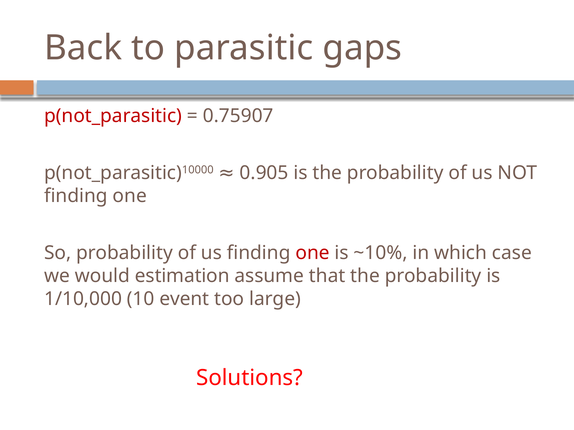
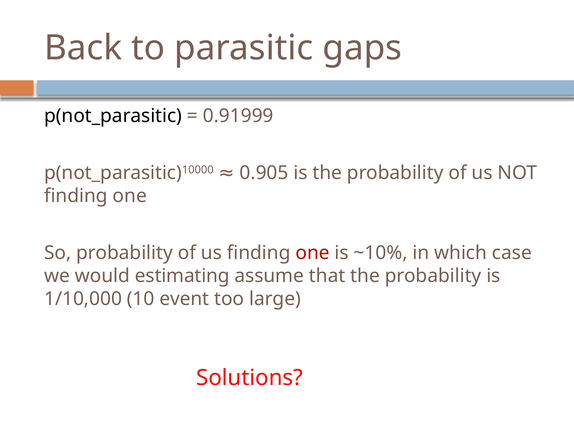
p(not_parasitic colour: red -> black (113, 116)
0.75907: 0.75907 -> 0.91999 (238, 116)
estimation: estimation -> estimating (182, 276)
